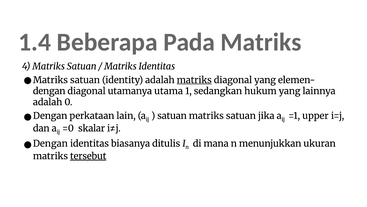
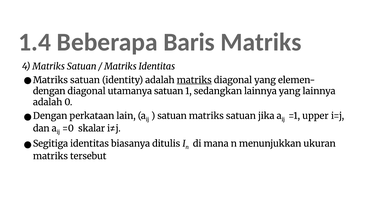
Pada: Pada -> Baris (189, 42)
utamanya utama: utama -> satuan (169, 91)
sedangkan hukum: hukum -> lainnya (260, 91)
Dengan: Dengan -> Segitiga (50, 143)
tersebut underline: present -> none (88, 156)
